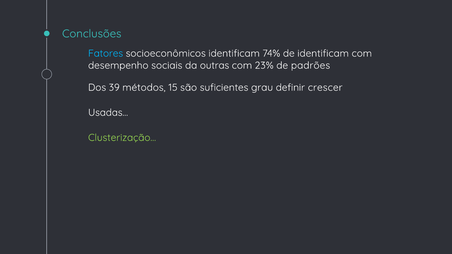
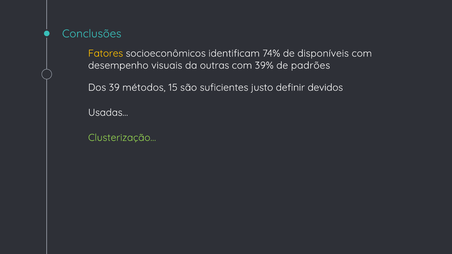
Fatores colour: light blue -> yellow (106, 53)
de identificam: identificam -> disponíveis (323, 53)
sociais: sociais -> visuais (167, 65)
23%: 23% -> 39% (264, 65)
grau: grau -> justo (262, 88)
crescer: crescer -> devidos (325, 88)
